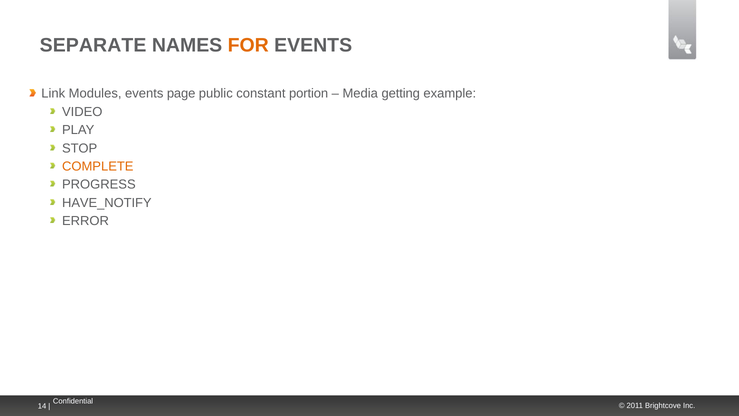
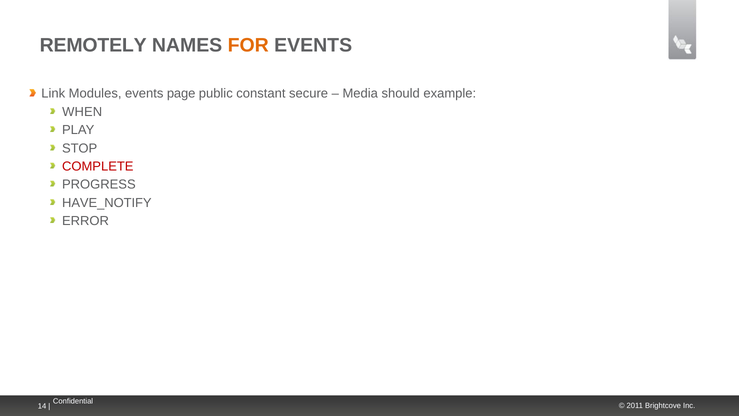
SEPARATE: SEPARATE -> REMOTELY (93, 45)
portion: portion -> secure (309, 94)
getting: getting -> should (401, 94)
VIDEO: VIDEO -> WHEN (82, 112)
COMPLETE colour: orange -> red (98, 166)
